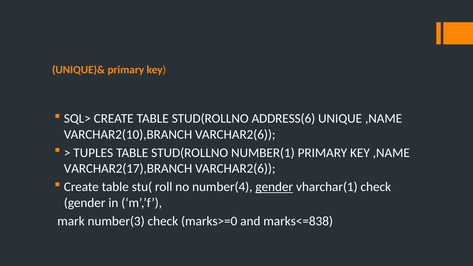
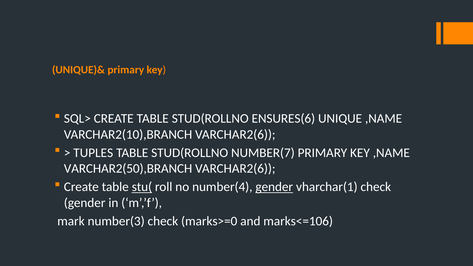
ADDRESS(6: ADDRESS(6 -> ENSURES(6 (283, 119)
NUMBER(1: NUMBER(1 -> NUMBER(7 (263, 153)
VARCHAR2(17),BRANCH: VARCHAR2(17),BRANCH -> VARCHAR2(50),BRANCH (128, 169)
stu( underline: none -> present (142, 187)
marks<=838: marks<=838 -> marks<=106 (298, 221)
